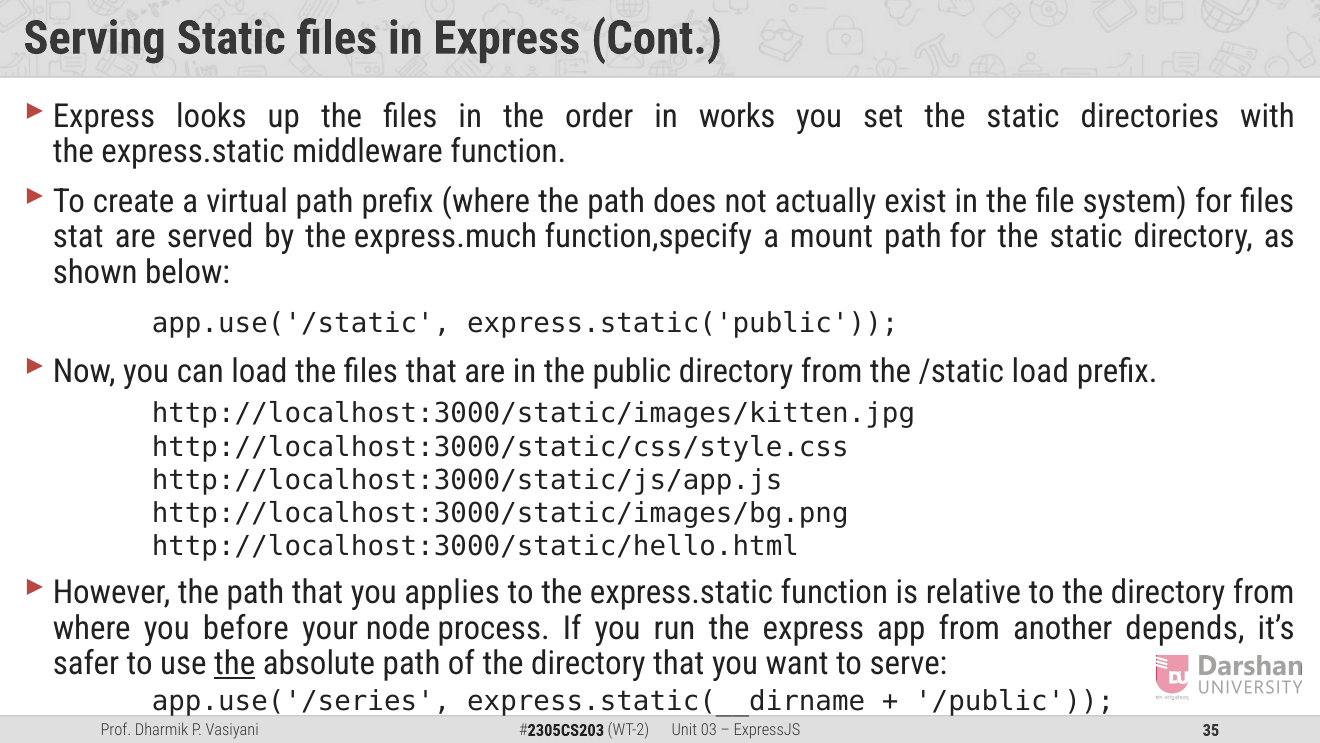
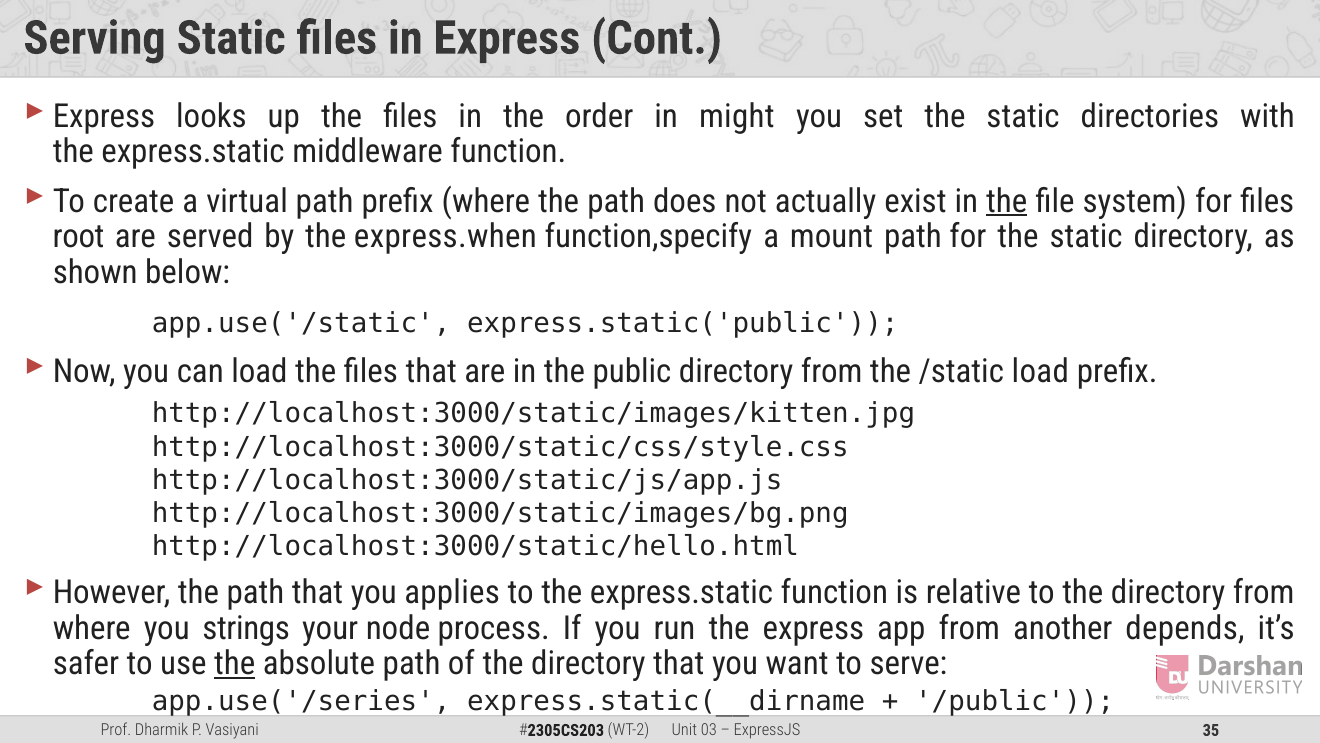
works: works -> might (737, 116)
the underline: none -> present (1007, 201)
stat: stat -> root (79, 237)
express.much: express.much -> express.when (445, 237)
before: before -> strings (246, 628)
